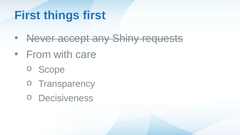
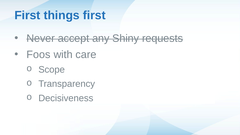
From: From -> Foos (39, 55)
